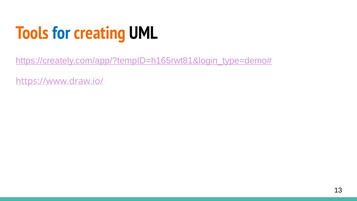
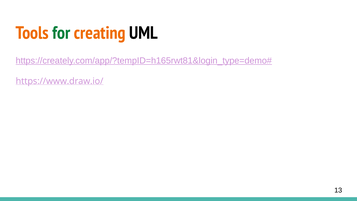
for colour: blue -> green (61, 33)
